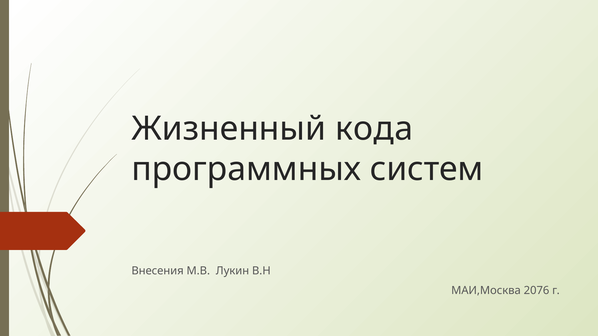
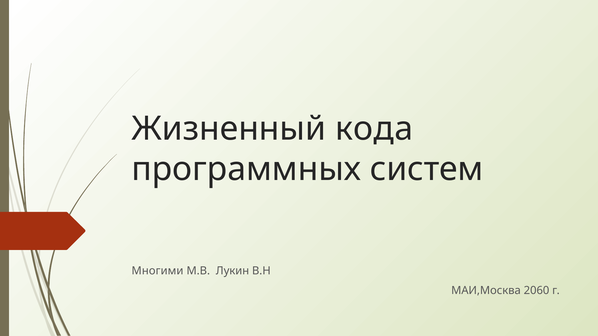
Внесения: Внесения -> Многими (157, 271)
2076: 2076 -> 2060 (537, 291)
